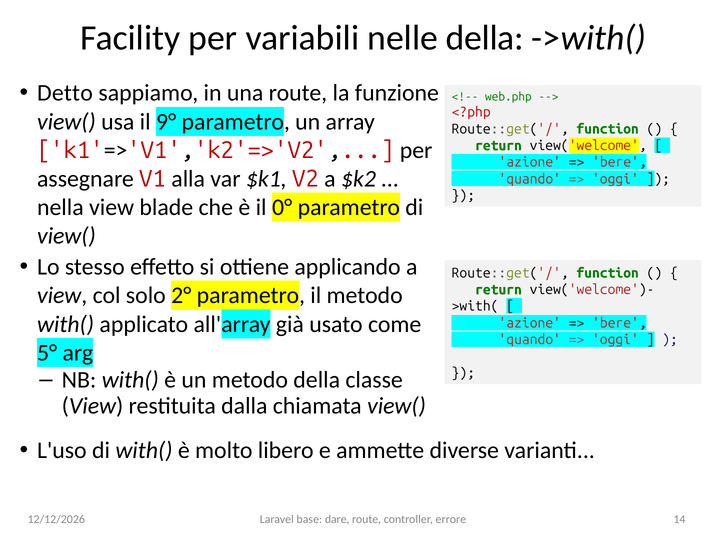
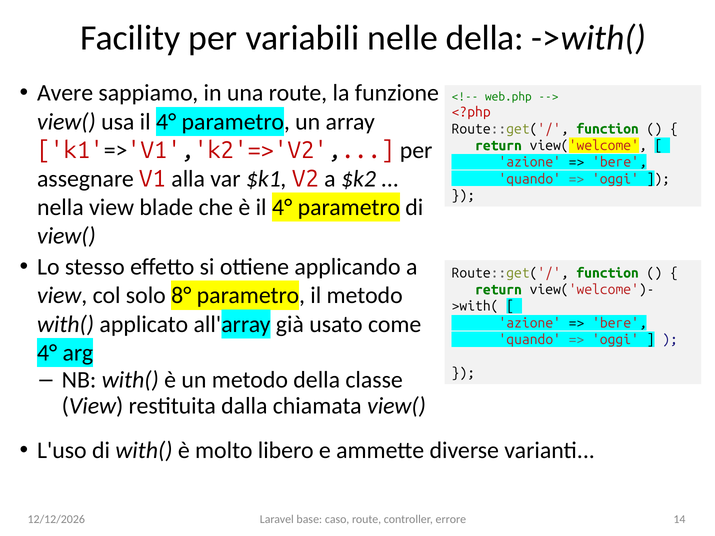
Detto: Detto -> Avere (65, 93)
usa il 9°: 9° -> 4° (166, 122)
è il 0°: 0° -> 4° (282, 208)
2°: 2° -> 8° (181, 296)
5°: 5° -> 4° (47, 353)
dare: dare -> caso (337, 520)
